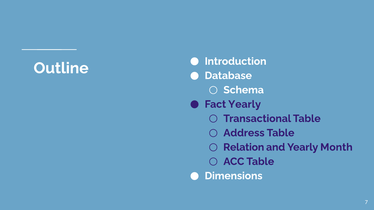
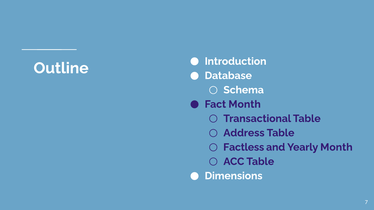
Fact Yearly: Yearly -> Month (245, 104)
Relation: Relation -> Factless (244, 147)
